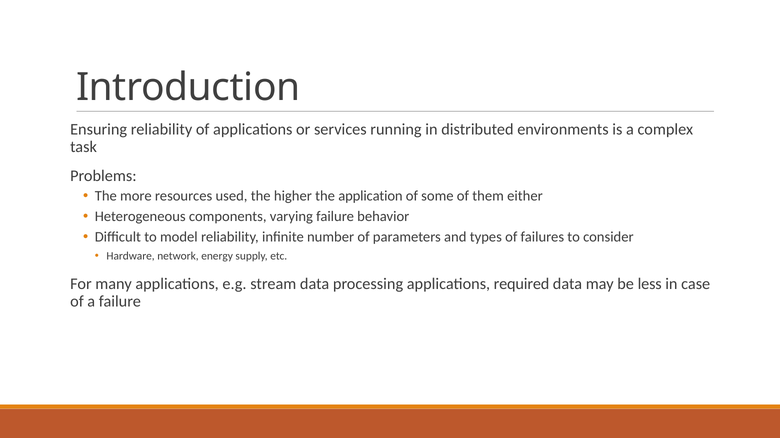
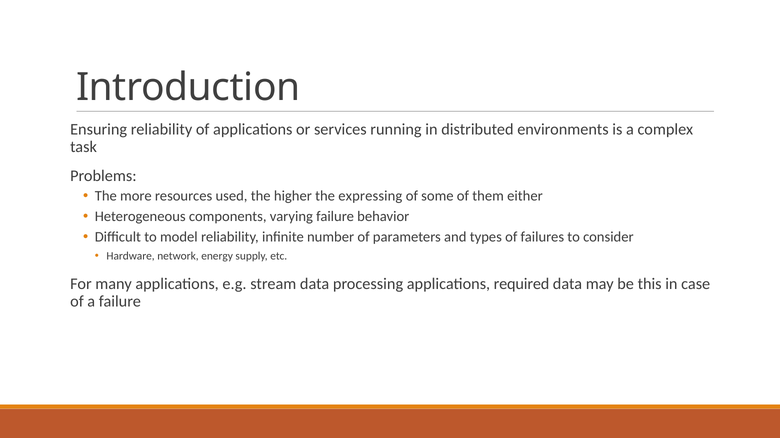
application: application -> expressing (370, 196)
less: less -> this (650, 284)
